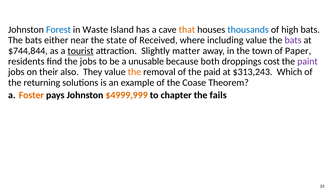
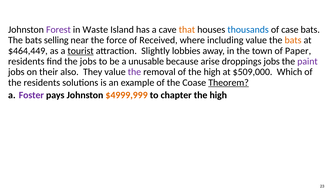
Forest colour: blue -> purple (58, 30)
high: high -> case (290, 30)
either: either -> selling (56, 40)
state: state -> force (117, 40)
bats colour: purple -> orange (293, 40)
$744,844: $744,844 -> $464,449 (28, 51)
matter: matter -> lobbies (186, 51)
both: both -> arise (210, 61)
droppings cost: cost -> jobs (272, 61)
the colour: orange -> purple (134, 72)
of the paid: paid -> high (212, 72)
$313,243: $313,243 -> $509,000 (253, 72)
the returning: returning -> residents (42, 83)
Theorem underline: none -> present (229, 83)
Foster colour: orange -> purple (31, 95)
fails: fails -> high (218, 95)
